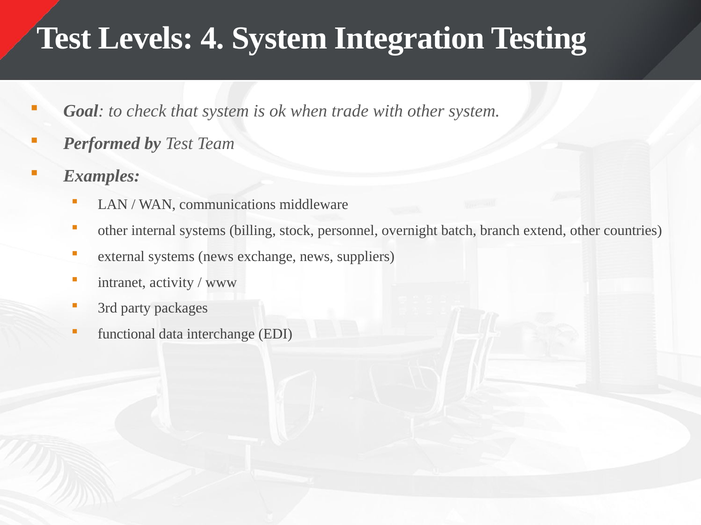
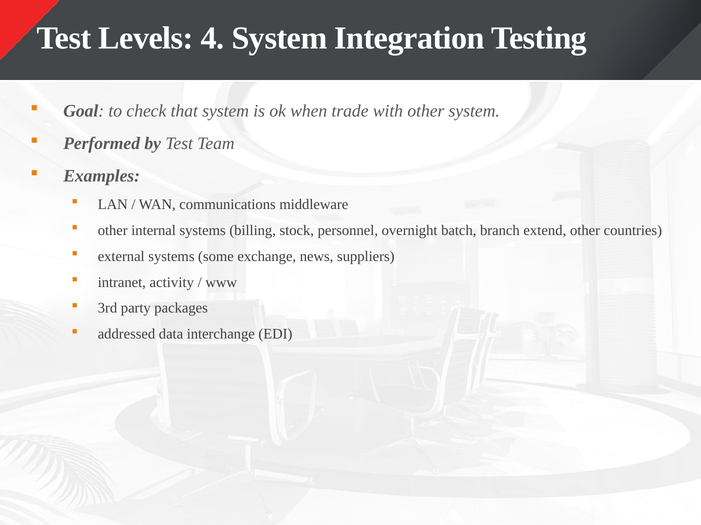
systems news: news -> some (216, 257)
functional: functional -> addressed (127, 335)
